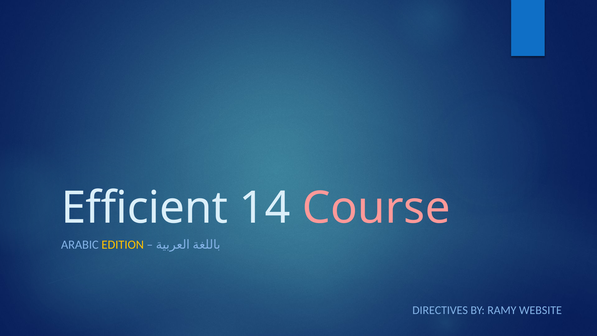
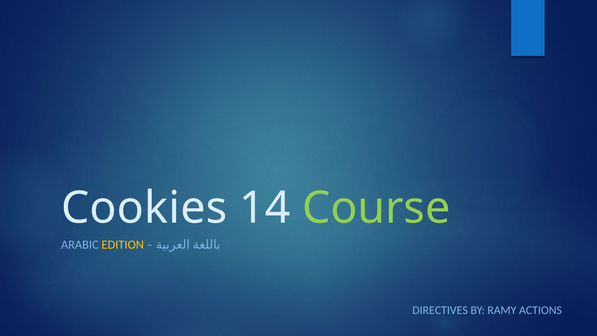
Efficient: Efficient -> Cookies (144, 208)
Course colour: pink -> light green (376, 208)
WEBSITE: WEBSITE -> ACTIONS (540, 310)
